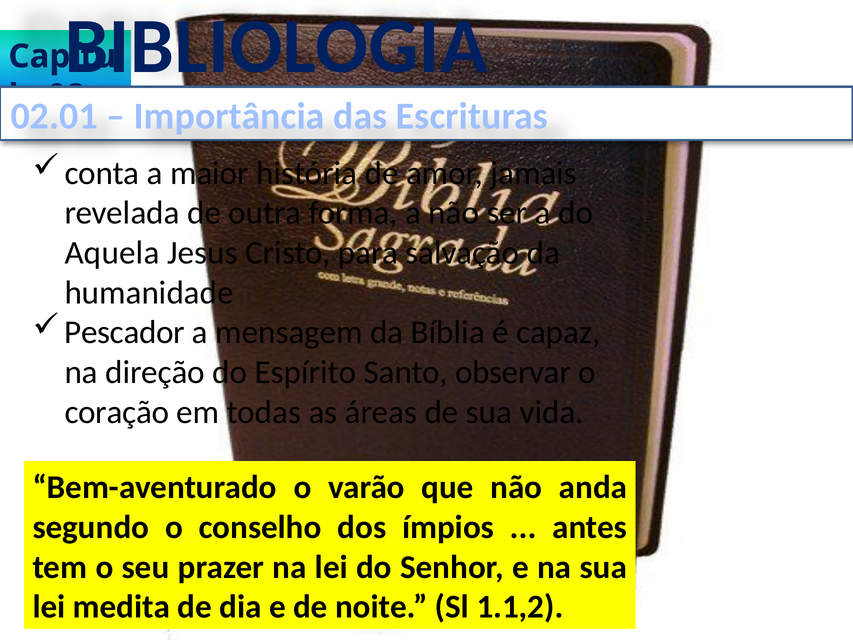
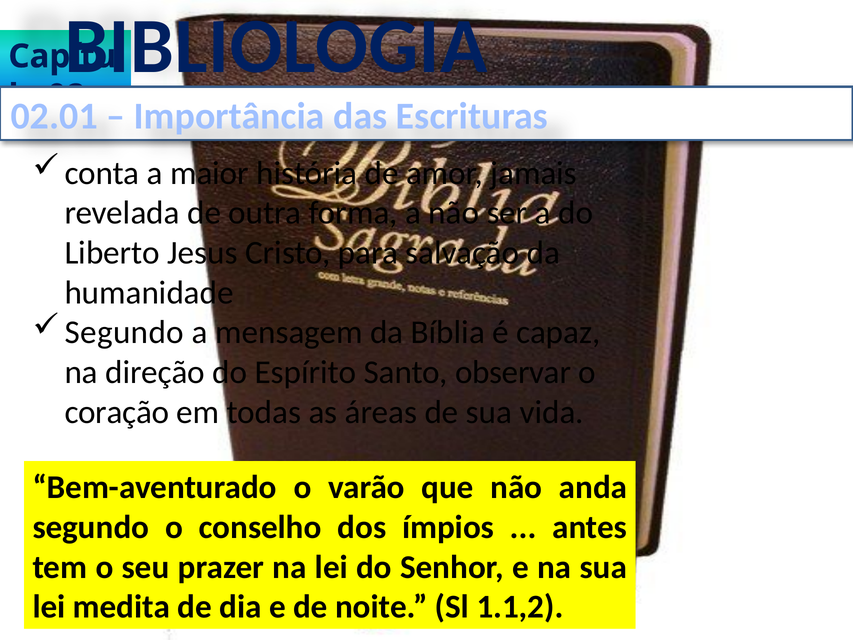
Aquela: Aquela -> Liberto (112, 253)
Pescador: Pescador -> Segundo (124, 332)
